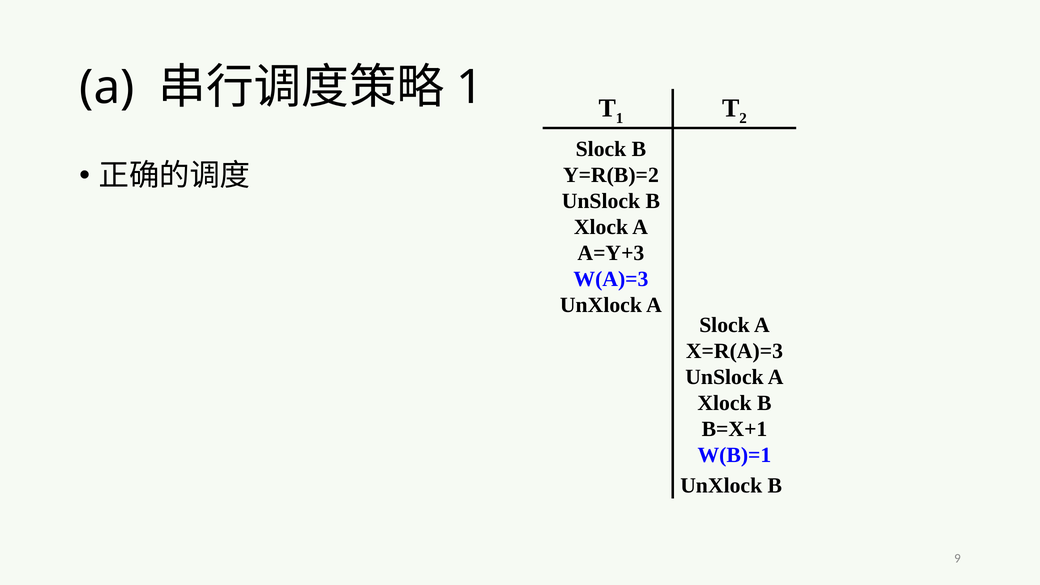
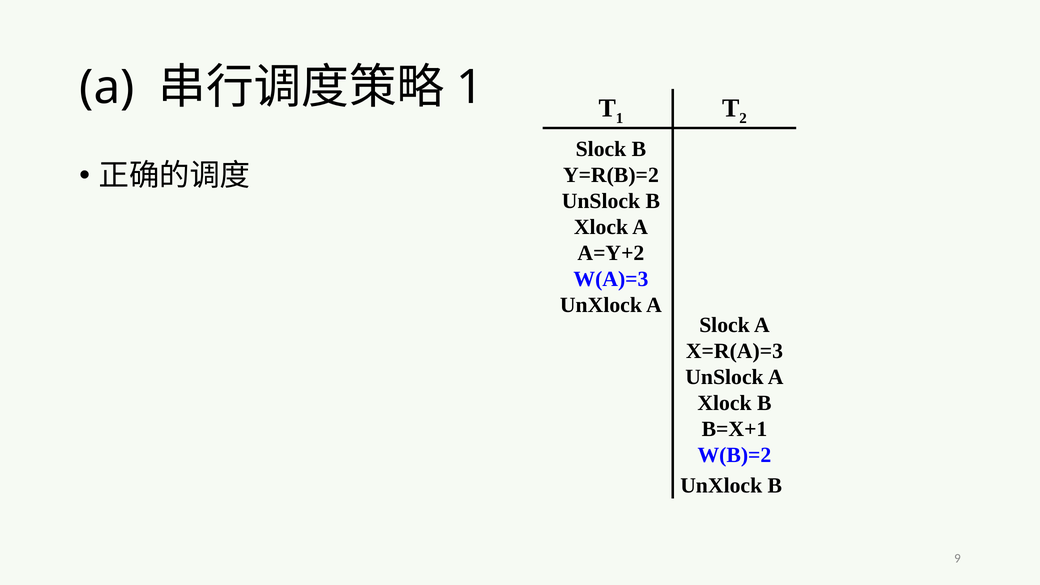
A=Y+3: A=Y+3 -> A=Y+2 (611, 253)
W(B)=1: W(B)=1 -> W(B)=2 (734, 455)
